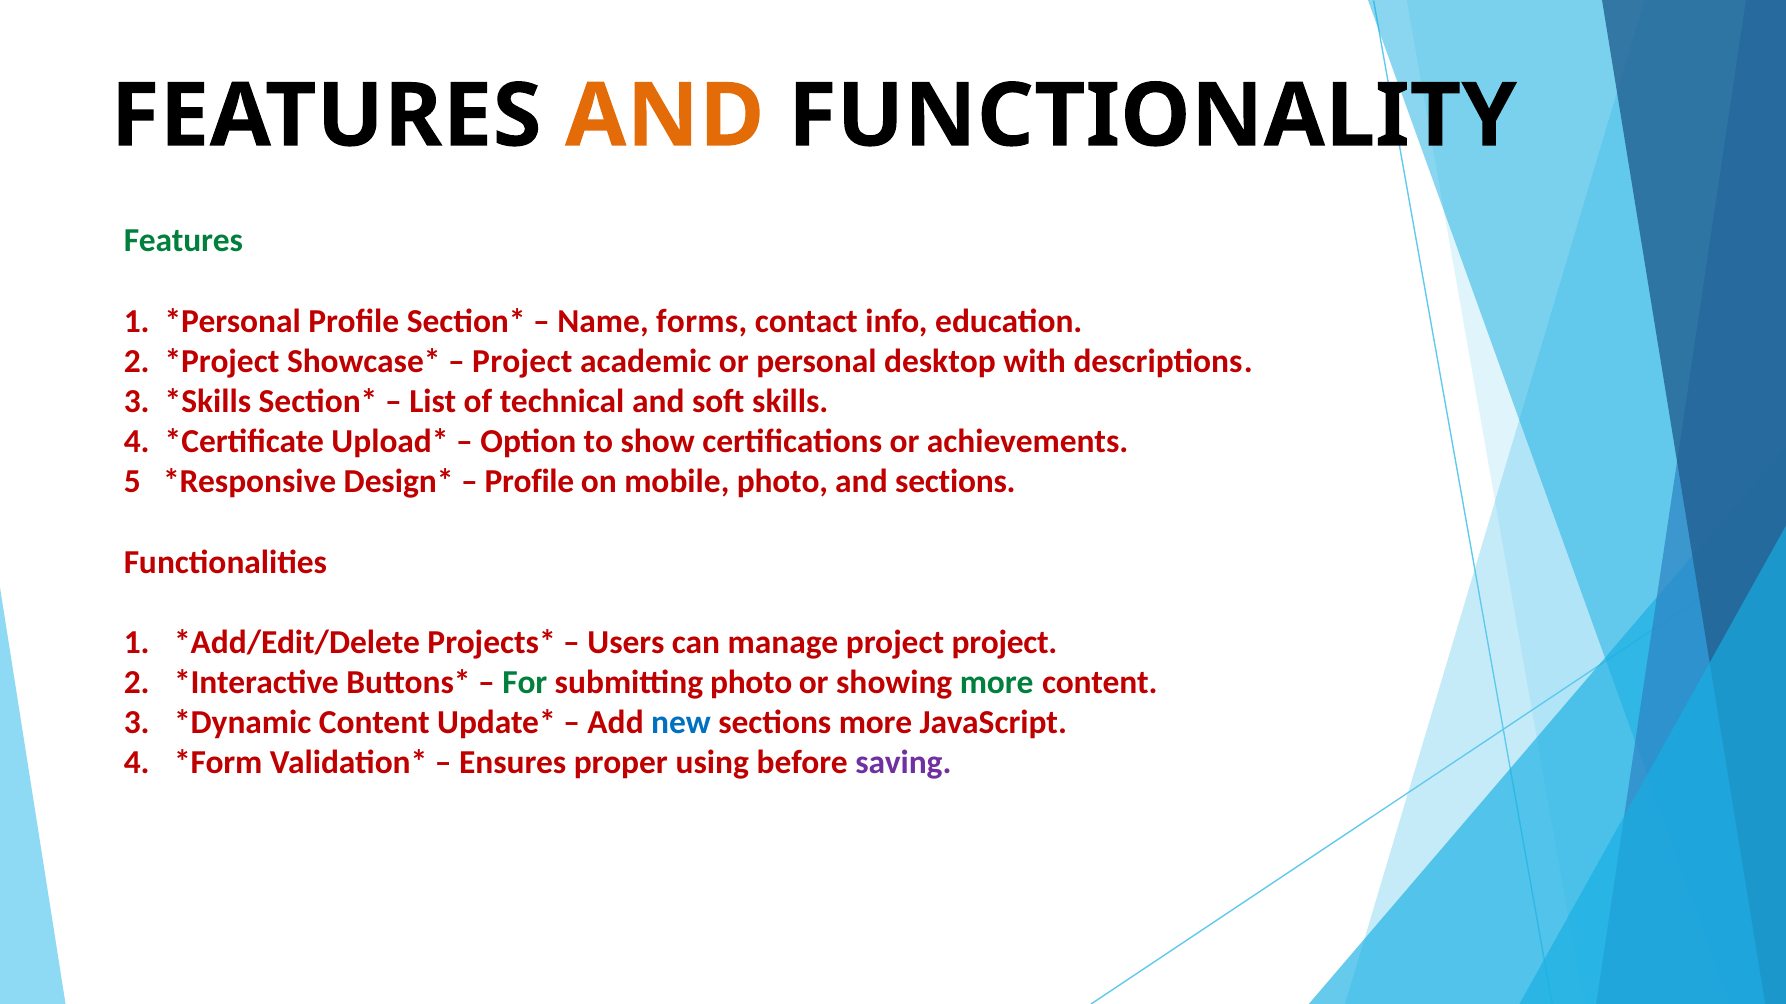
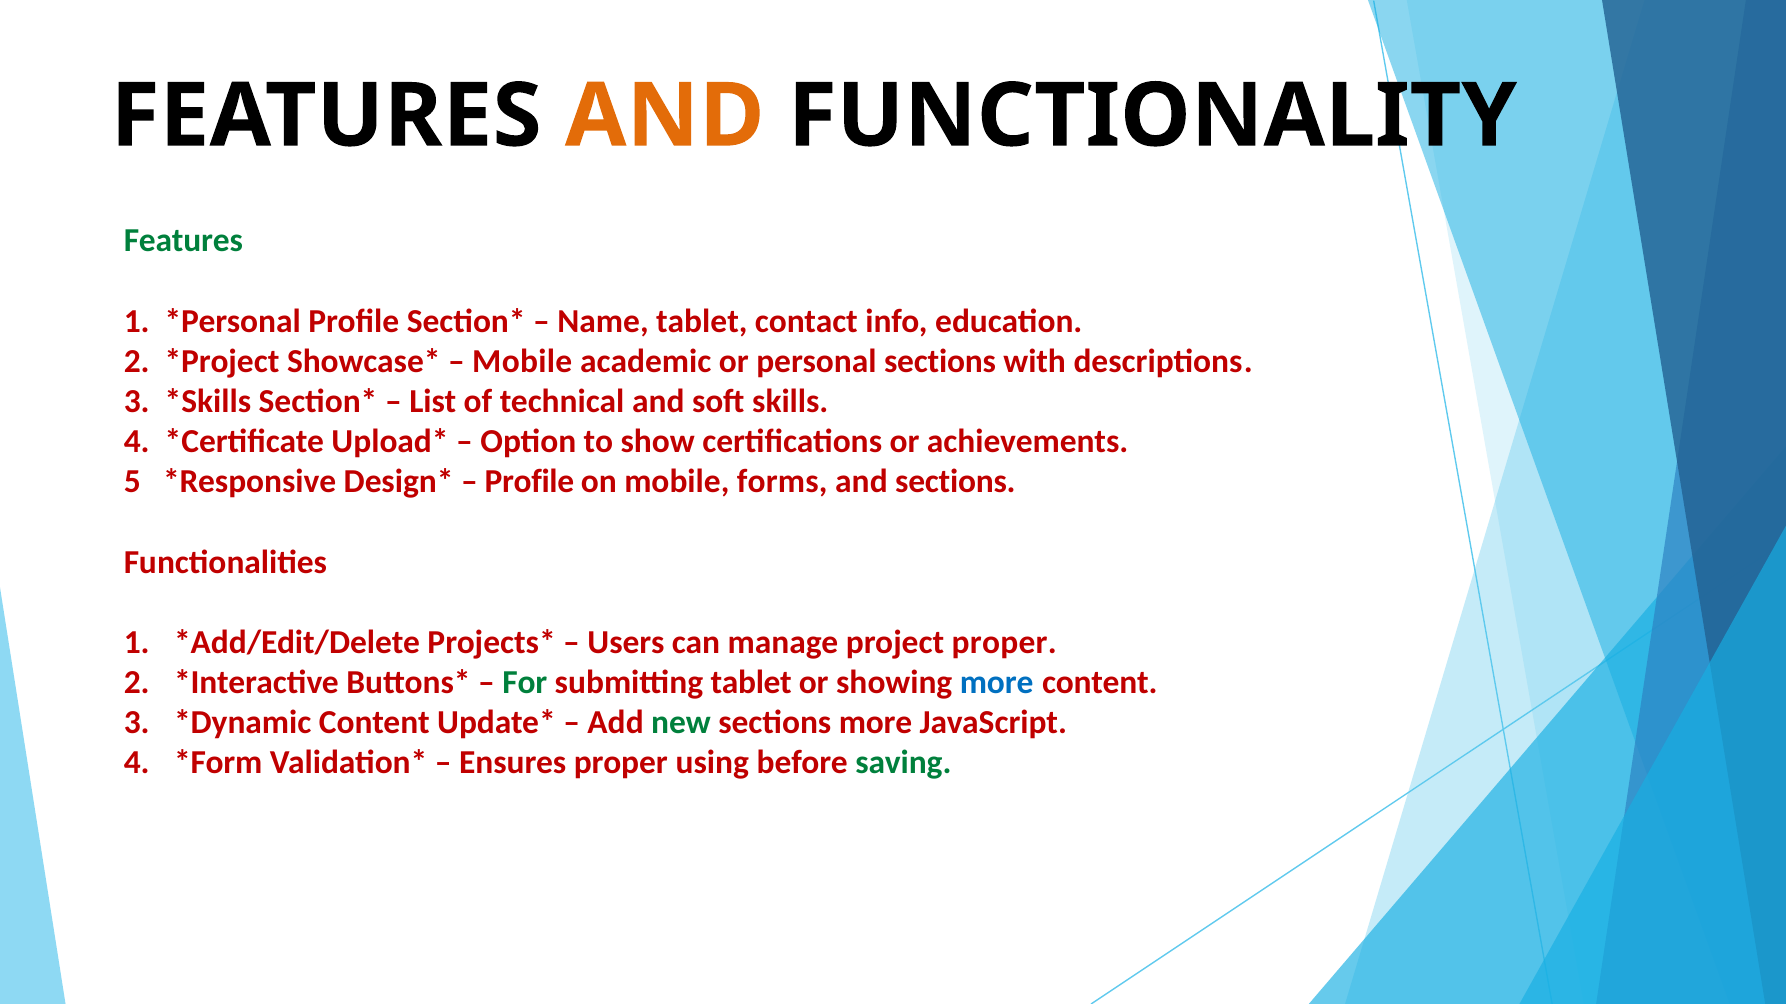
Name forms: forms -> tablet (702, 321)
Project: Project -> Mobile (522, 361)
personal desktop: desktop -> sections (940, 361)
mobile photo: photo -> forms (782, 482)
project project: project -> proper (1004, 643)
submitting photo: photo -> tablet (751, 683)
more colour: green -> blue (997, 683)
new colour: blue -> green (681, 723)
saving colour: purple -> green (903, 763)
